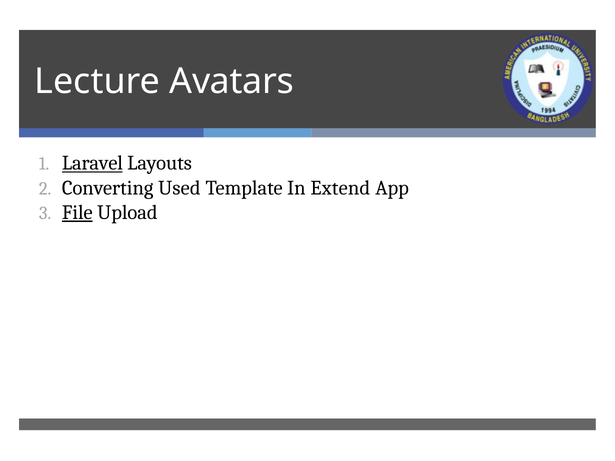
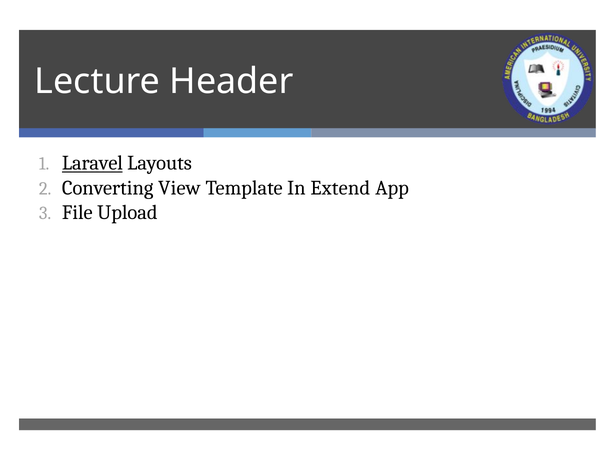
Avatars: Avatars -> Header (231, 81)
Used: Used -> View (179, 188)
File underline: present -> none (77, 212)
